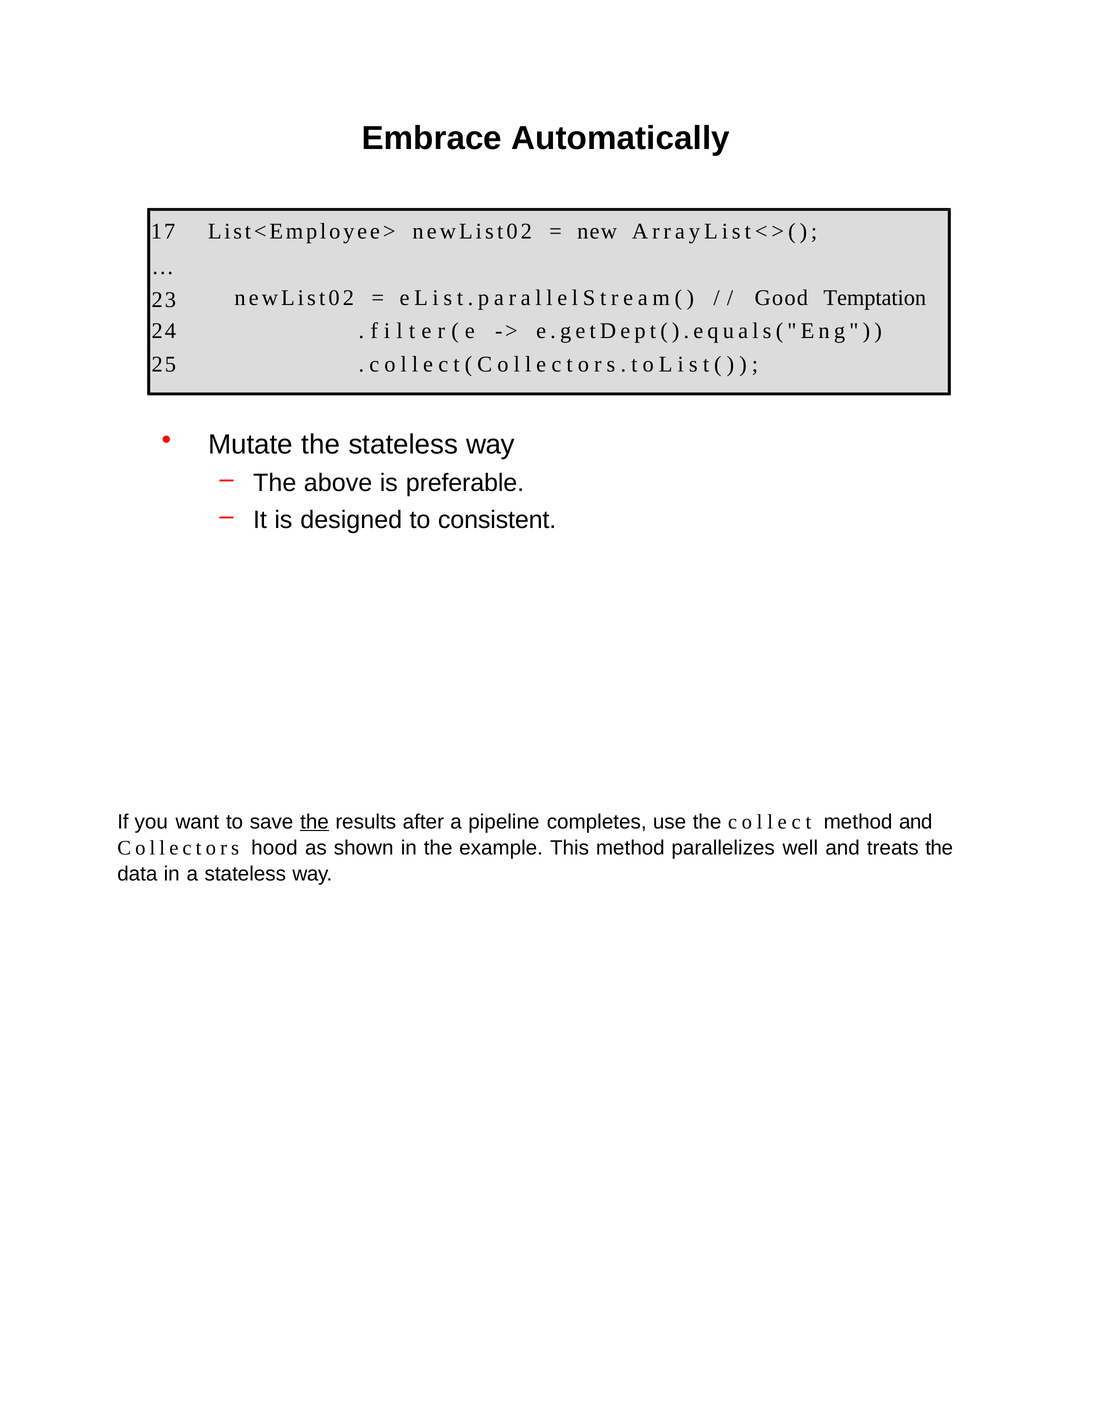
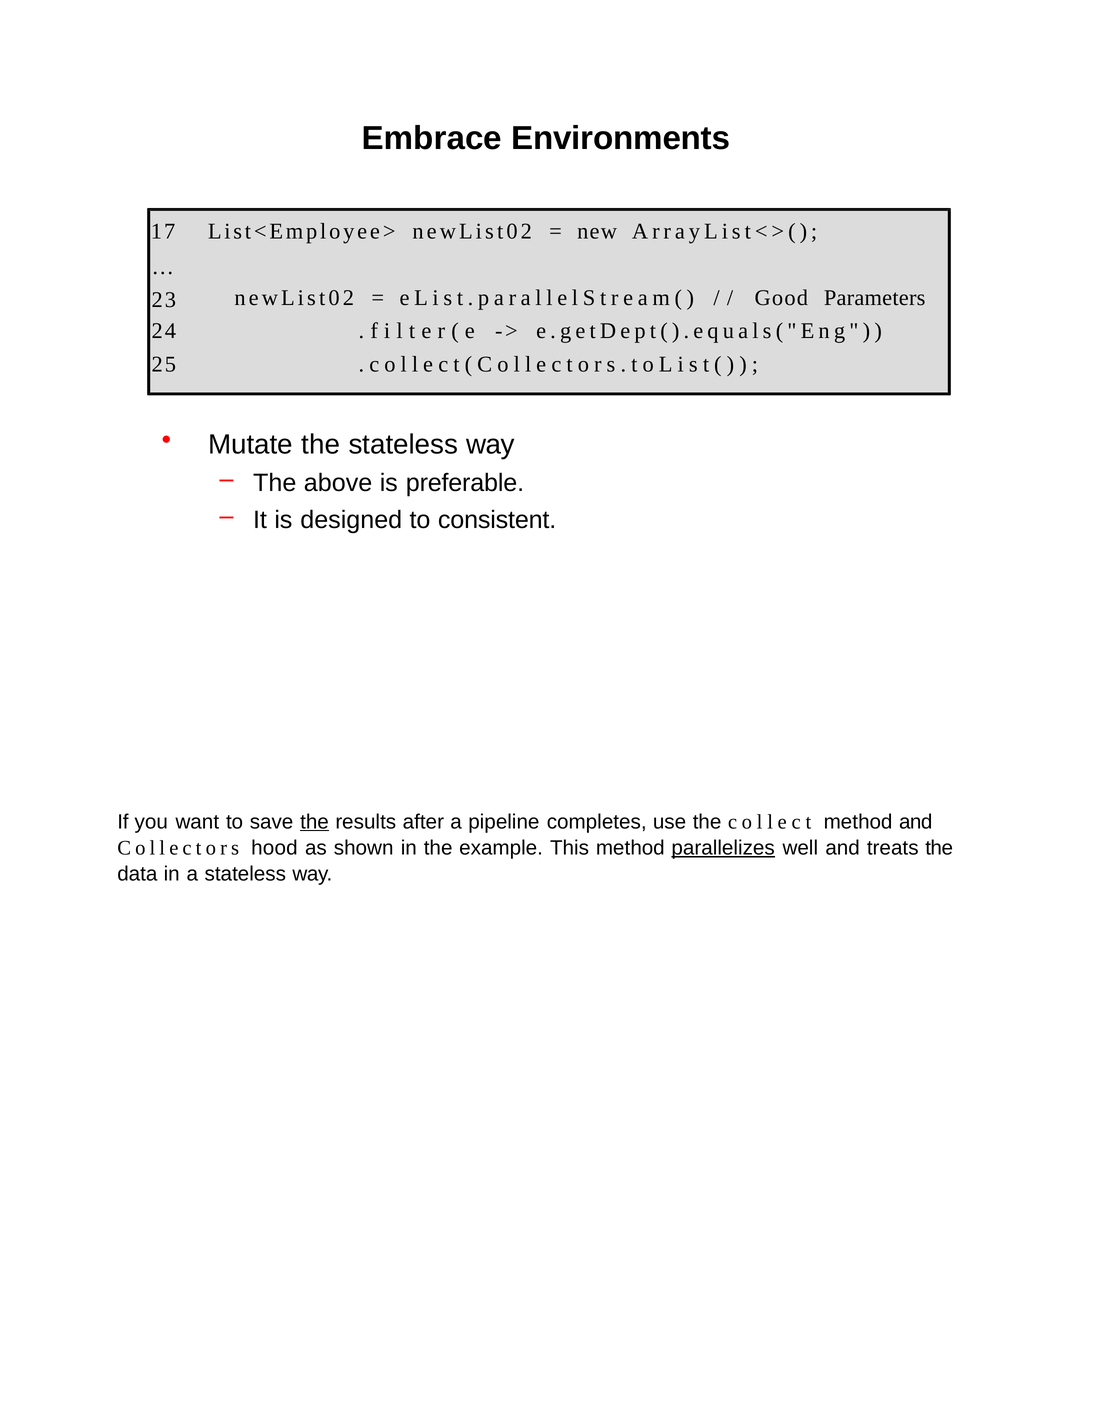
Automatically: Automatically -> Environments (621, 138)
Temptation: Temptation -> Parameters (875, 298)
parallelizes underline: none -> present (723, 848)
